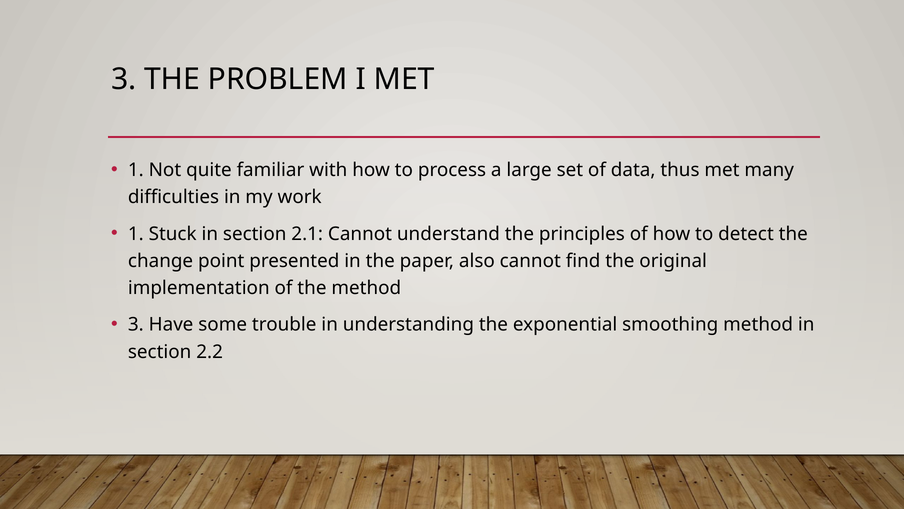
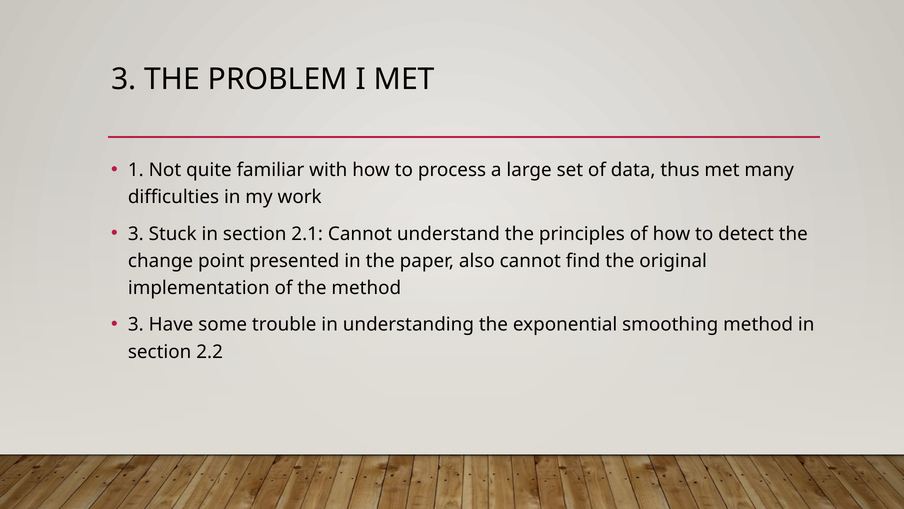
1: 1 -> 3 (136, 234)
